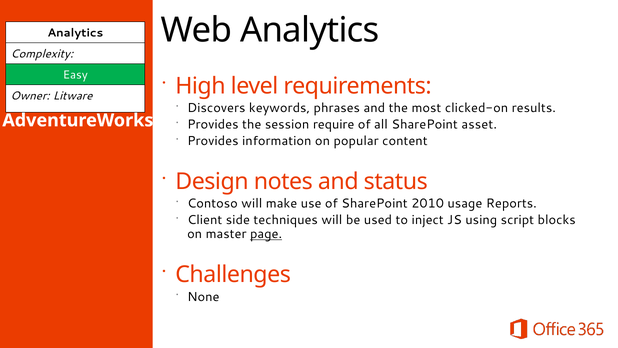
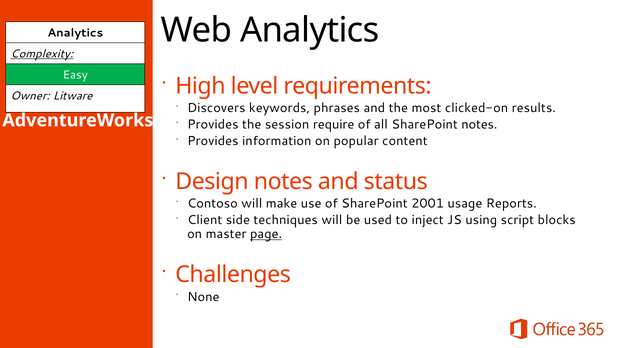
Complexity underline: none -> present (42, 54)
SharePoint asset: asset -> notes (479, 124)
2010: 2010 -> 2001 (428, 204)
